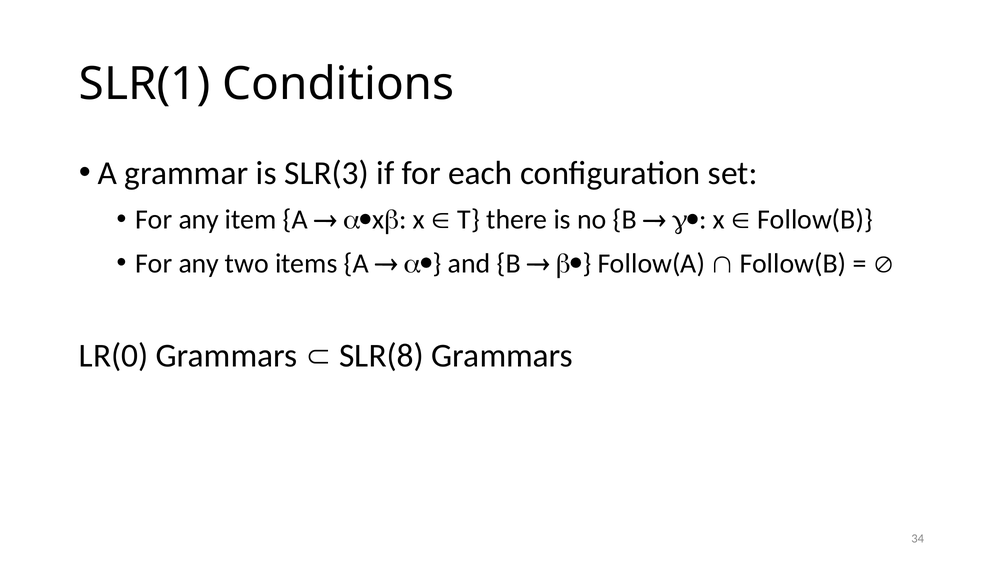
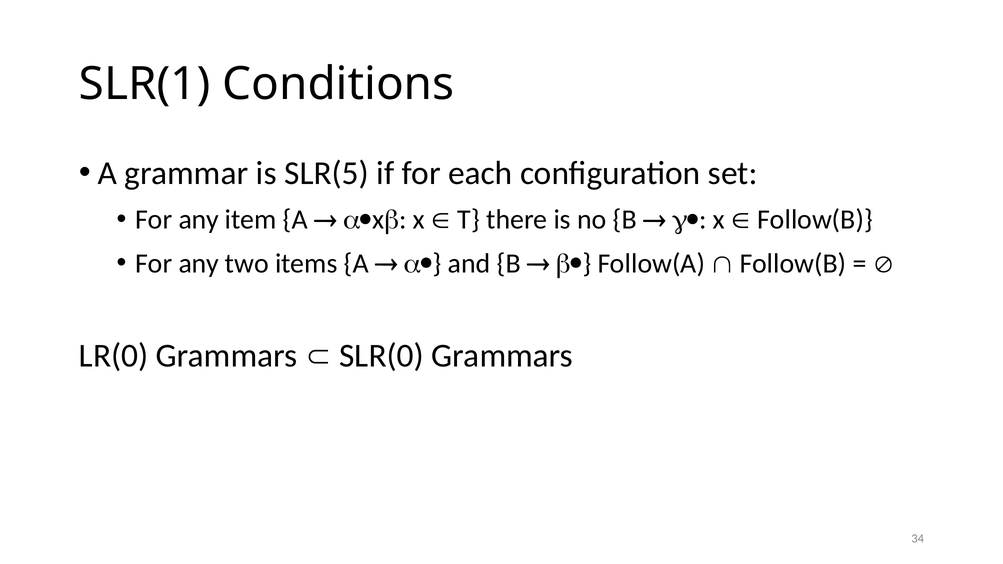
SLR(3: SLR(3 -> SLR(5 (327, 173)
SLR(8: SLR(8 -> SLR(0 (381, 356)
